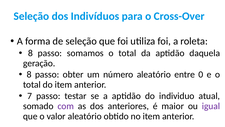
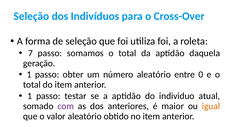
8: 8 -> 7 (30, 53)
8: 8 -> 1 (29, 74)
7: 7 -> 1 (30, 96)
igual colour: purple -> orange (211, 106)
